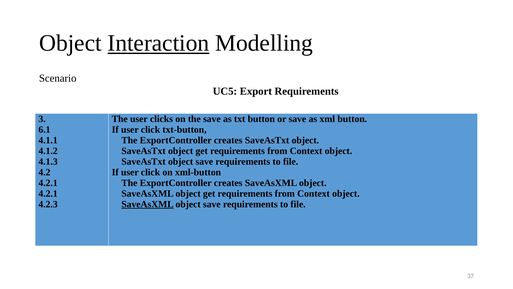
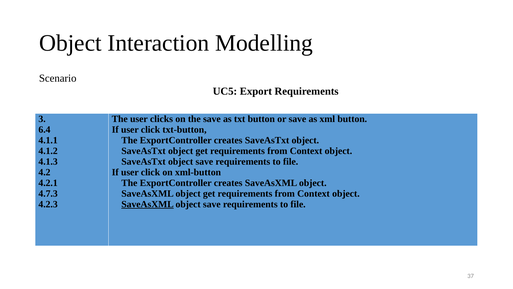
Interaction underline: present -> none (158, 43)
6.1: 6.1 -> 6.4 (44, 129)
4.2.1: 4.2.1 -> 4.7.3 (48, 193)
